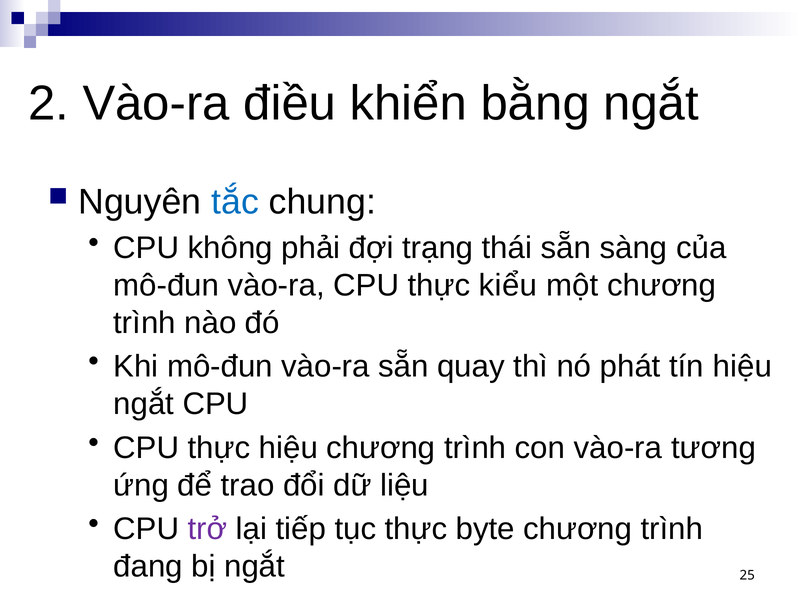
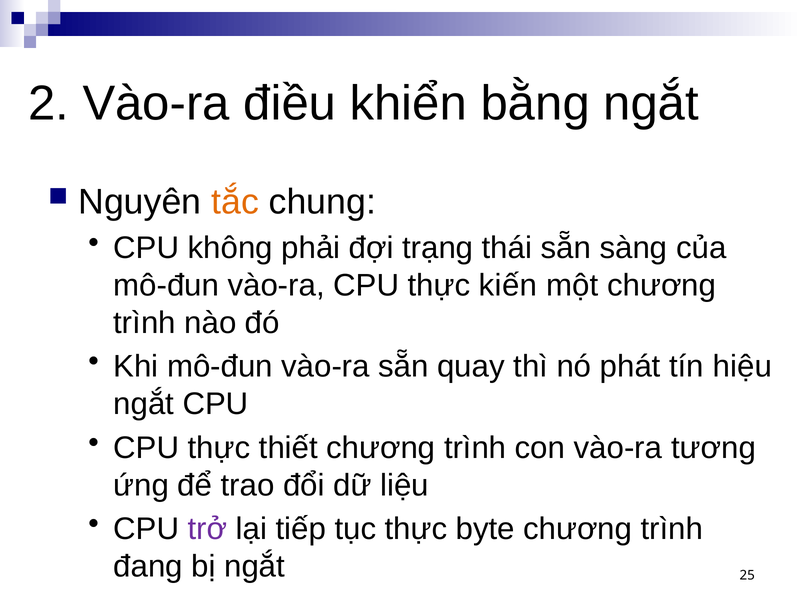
tắc colour: blue -> orange (235, 202)
kiểu: kiểu -> kiến (508, 286)
thực hiệu: hiệu -> thiết (288, 448)
